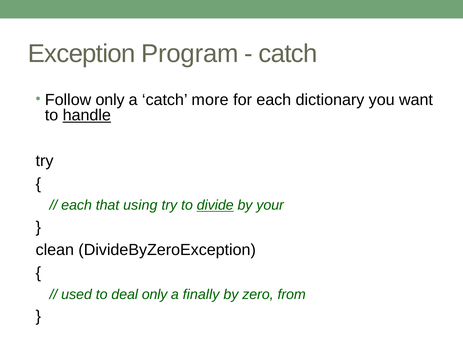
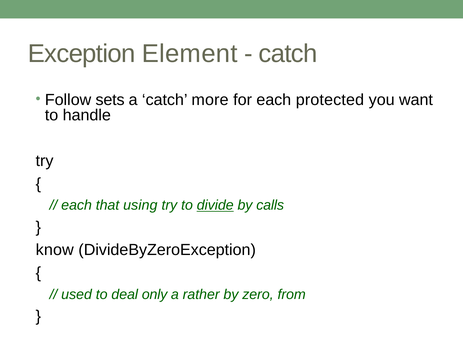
Program: Program -> Element (190, 54)
Follow only: only -> sets (110, 100)
dictionary: dictionary -> protected (330, 100)
handle underline: present -> none (87, 115)
your: your -> calls (270, 205)
clean: clean -> know (55, 250)
finally: finally -> rather (201, 295)
